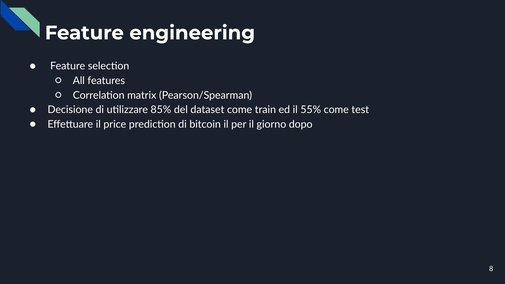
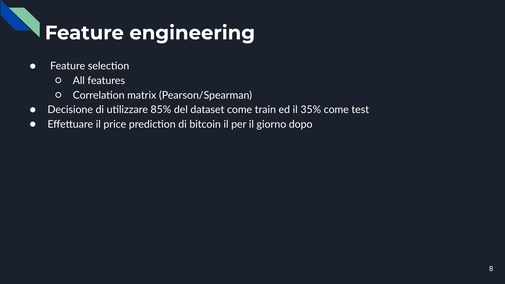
55%: 55% -> 35% (311, 110)
